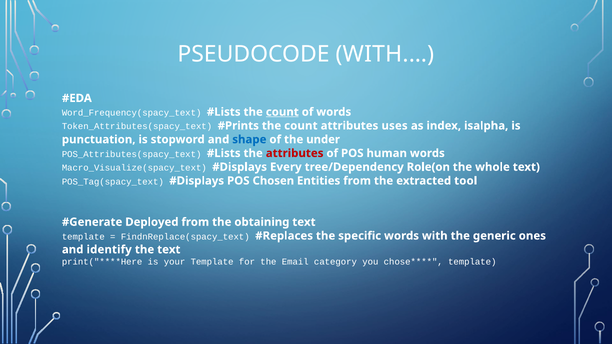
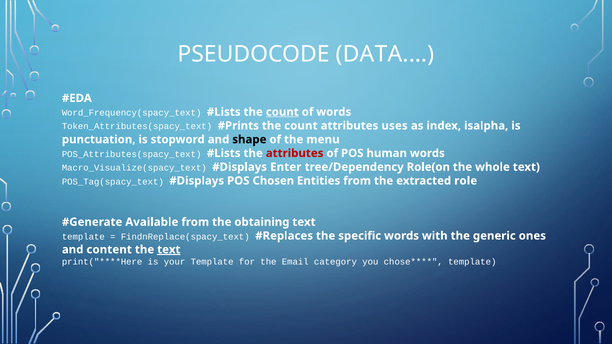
WITH.…: WITH.… -> DATA.… (385, 54)
shape colour: blue -> black (249, 140)
under: under -> menu (323, 140)
Every: Every -> Enter (286, 167)
tool: tool -> role (466, 181)
Deployed: Deployed -> Available (152, 222)
identify: identify -> content (109, 250)
text underline: none -> present (169, 250)
